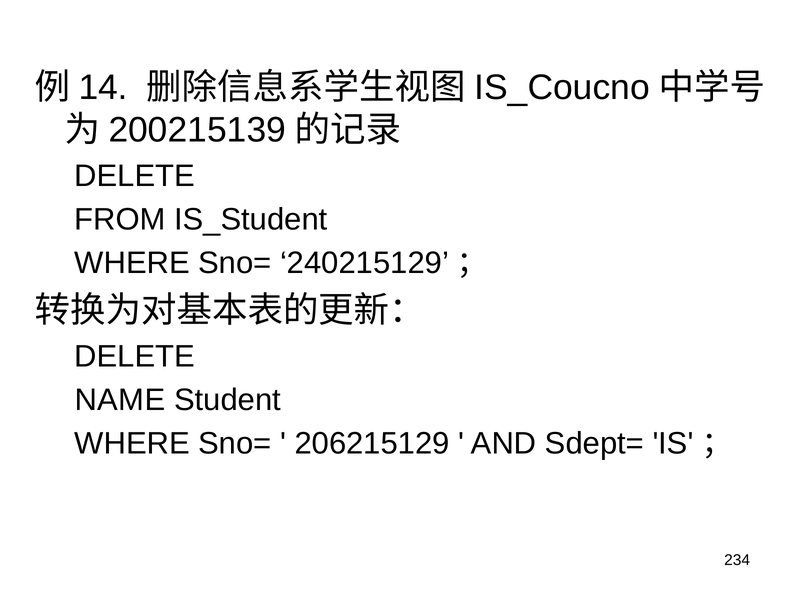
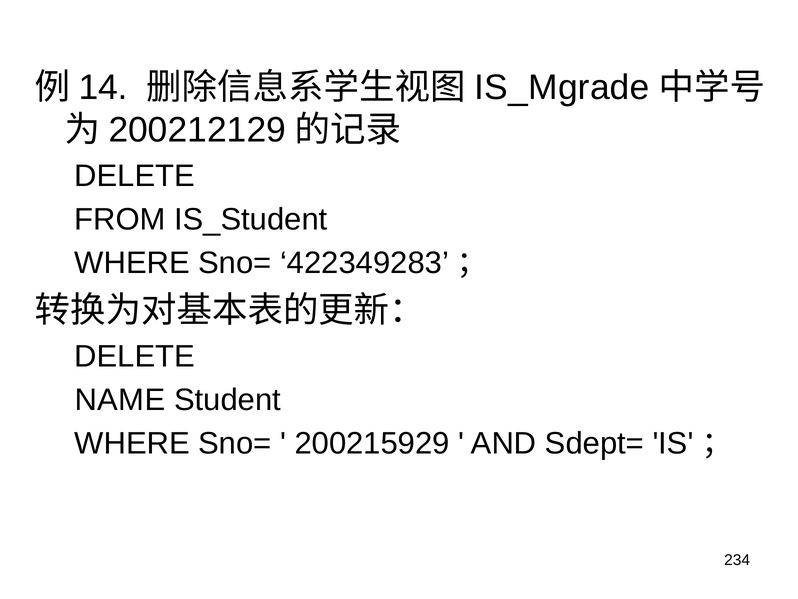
IS_Coucno: IS_Coucno -> IS_Mgrade (562, 88)
200215139: 200215139 -> 200212129 (197, 130)
240215129: 240215129 -> 422349283 (365, 263)
206215129: 206215129 -> 200215929 (372, 443)
